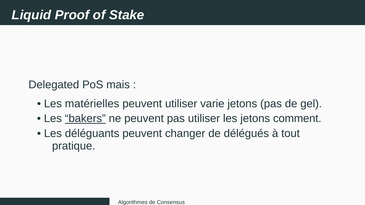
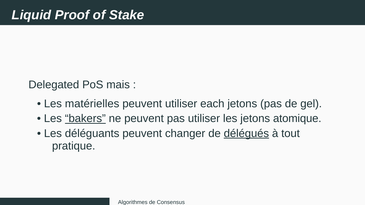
varie: varie -> each (212, 104)
comment: comment -> atomique (297, 119)
délégués underline: none -> present (246, 134)
